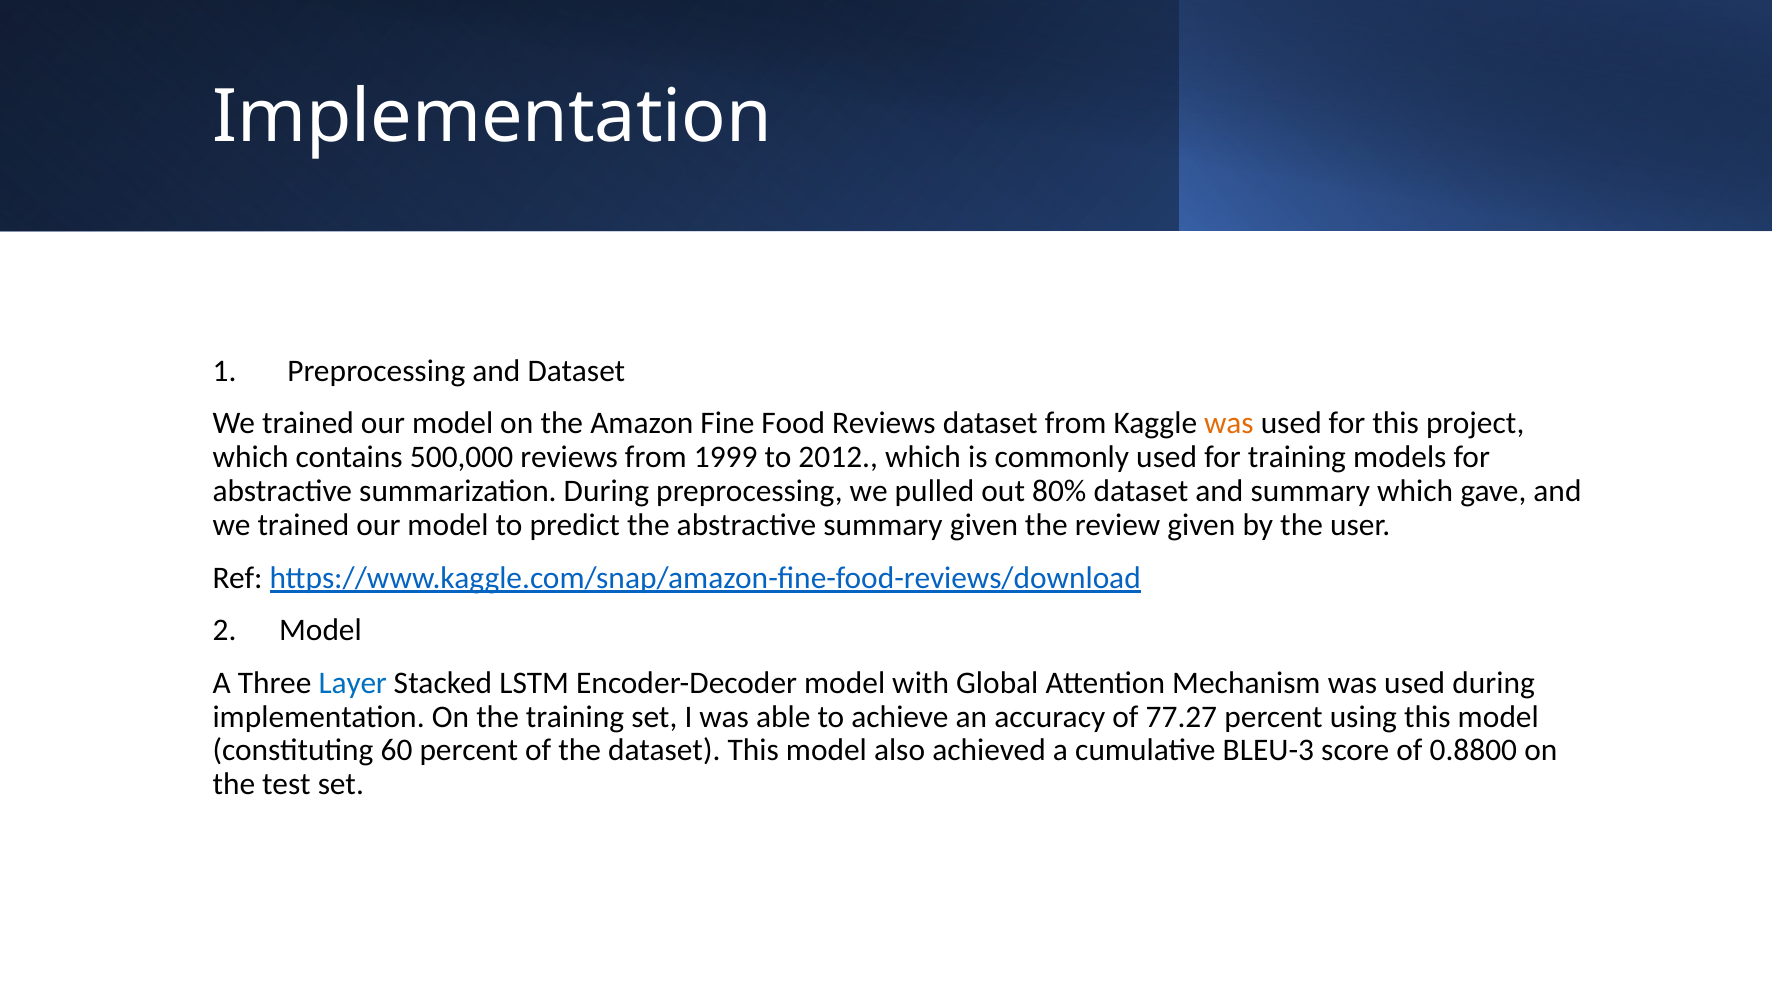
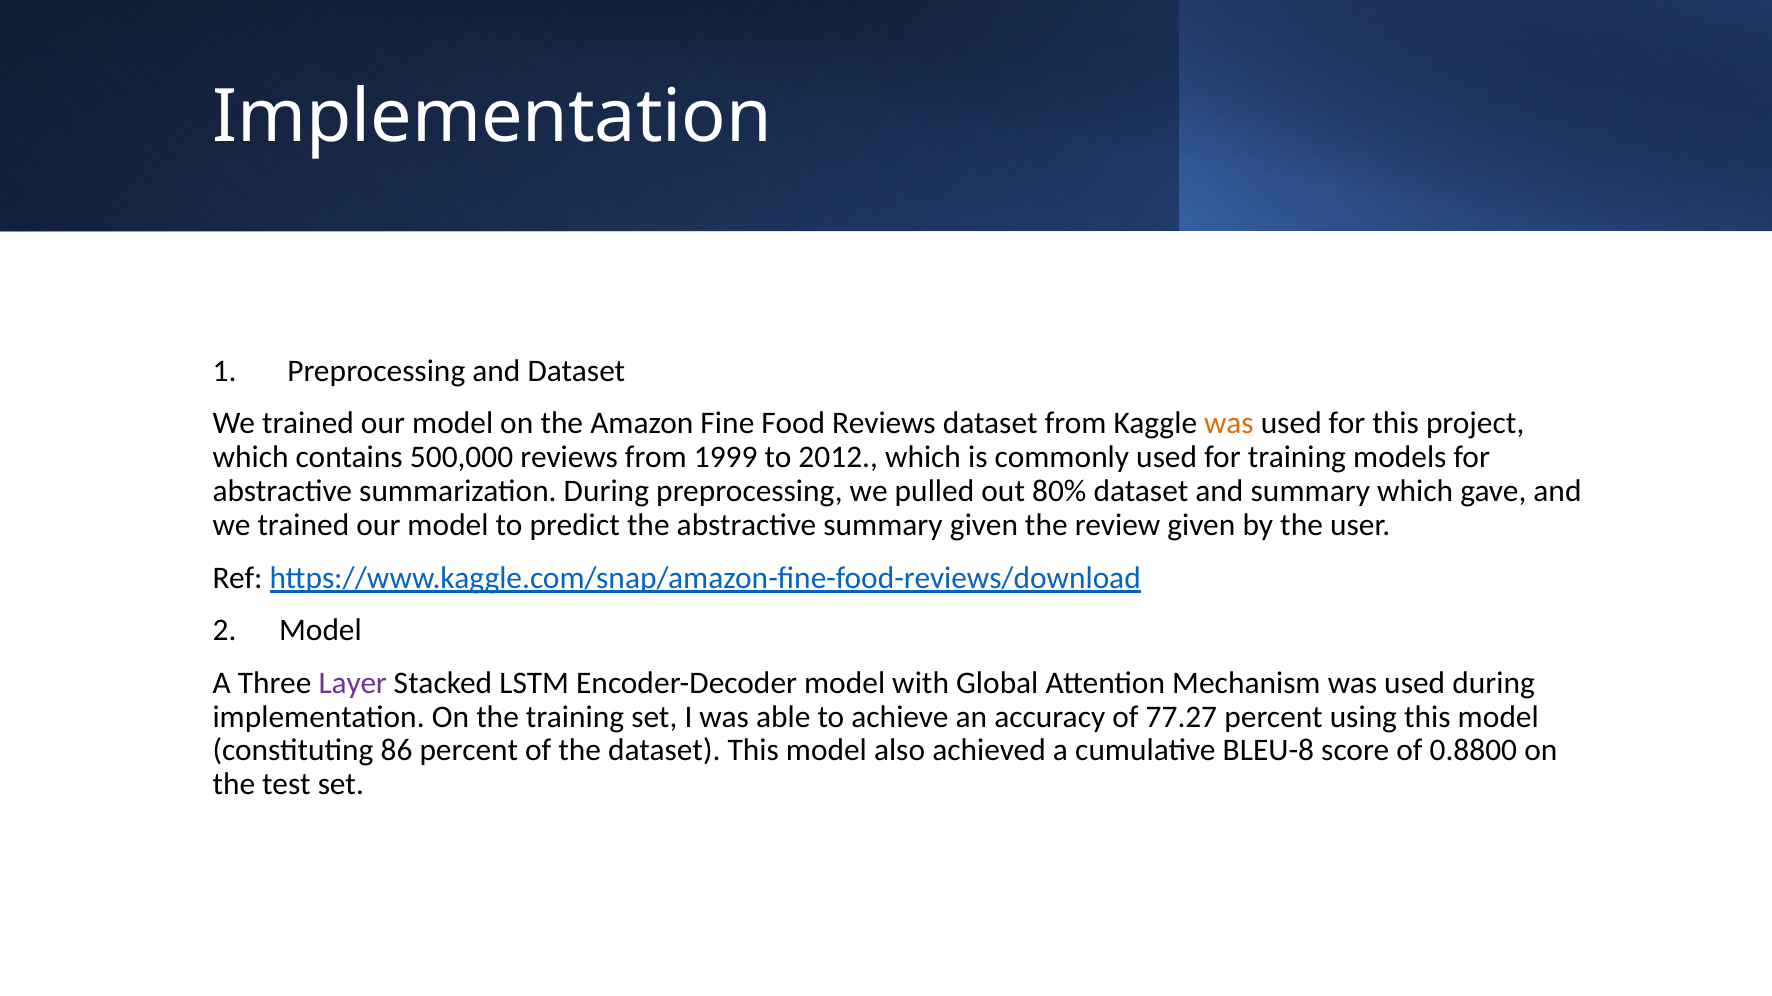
Layer colour: blue -> purple (353, 683)
60: 60 -> 86 (397, 751)
BLEU-3: BLEU-3 -> BLEU-8 (1268, 751)
